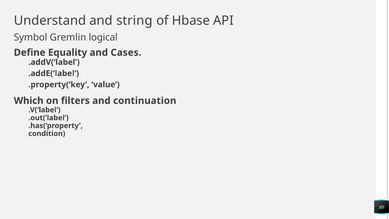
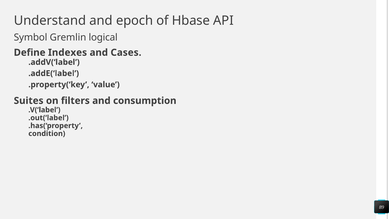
string: string -> epoch (135, 21)
Equality: Equality -> Indexes (68, 52)
Which: Which -> Suites (29, 101)
continuation: continuation -> consumption (145, 101)
